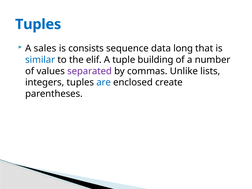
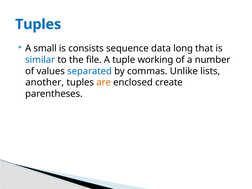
sales: sales -> small (45, 48)
elif: elif -> file (94, 60)
building: building -> working (155, 60)
separated colour: purple -> blue (90, 71)
integers: integers -> another (45, 82)
are colour: blue -> orange (104, 82)
